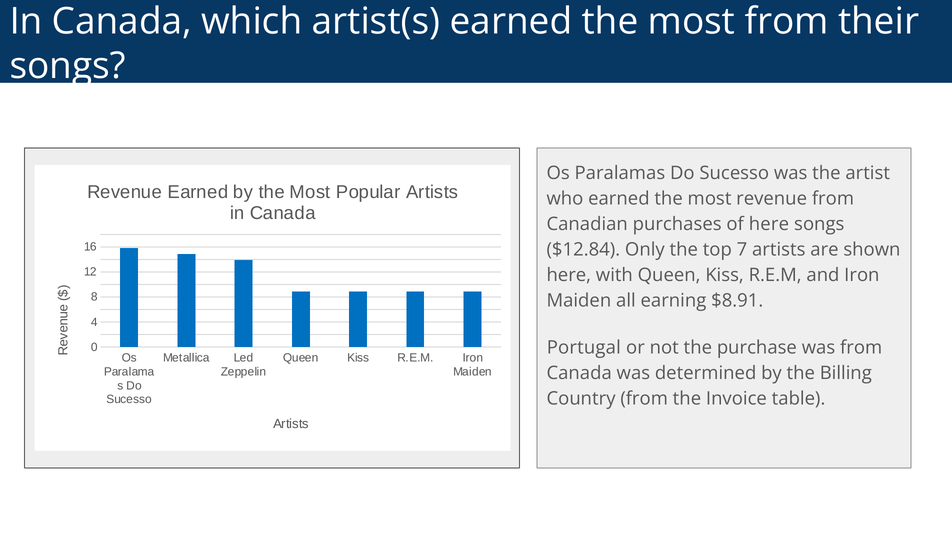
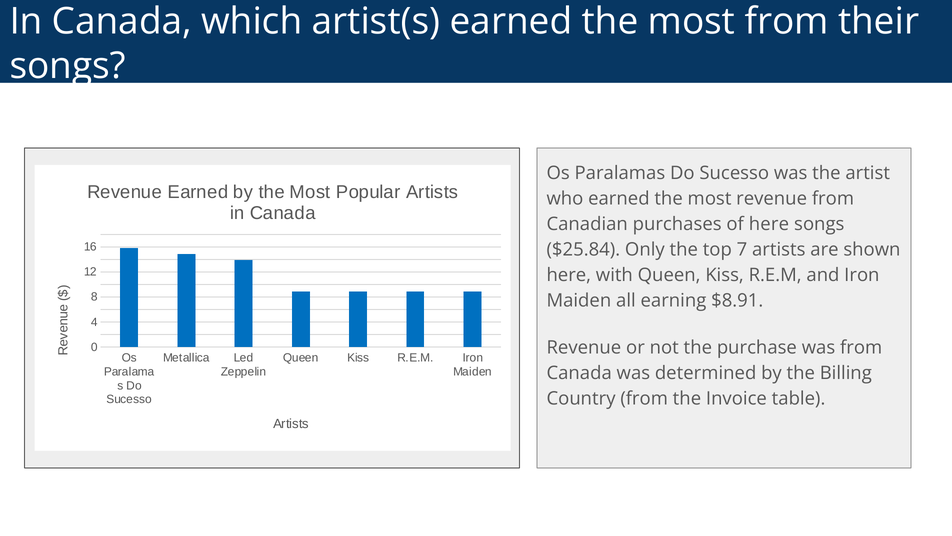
$12.84: $12.84 -> $25.84 (583, 249)
Portugal: Portugal -> Revenue (584, 347)
